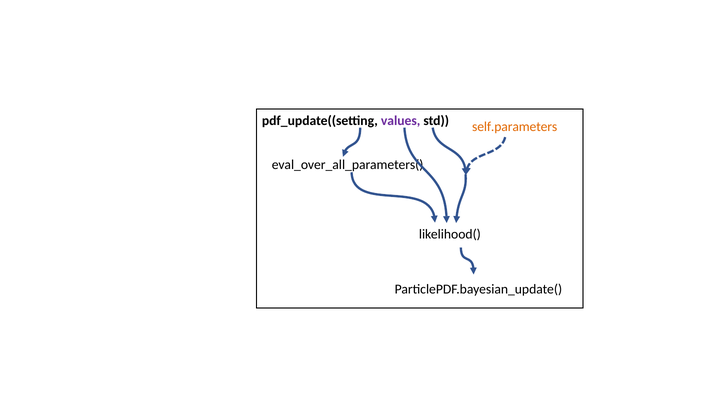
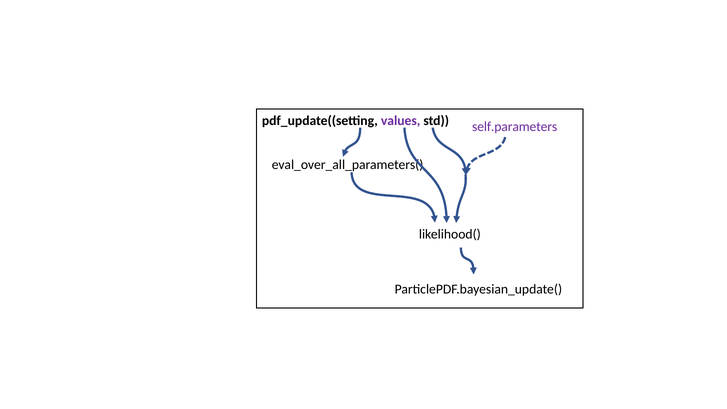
self.parameters colour: orange -> purple (515, 127)
